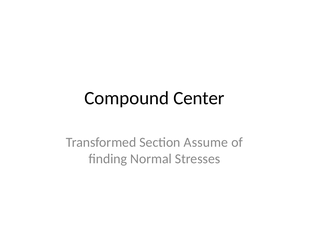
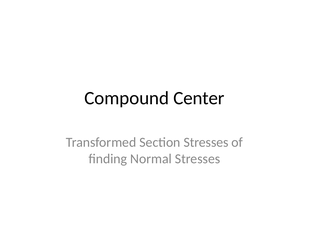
Section Assume: Assume -> Stresses (206, 142)
